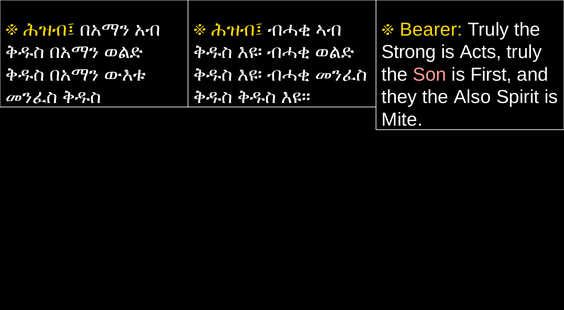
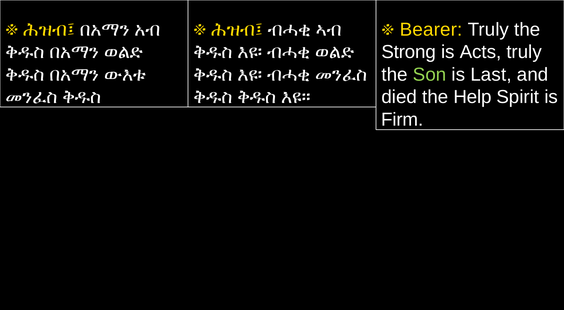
Son colour: pink -> light green (430, 75)
First: First -> Last (491, 75)
they: they -> died (399, 97)
Also: Also -> Help (472, 97)
Mite: Mite -> Firm (402, 120)
